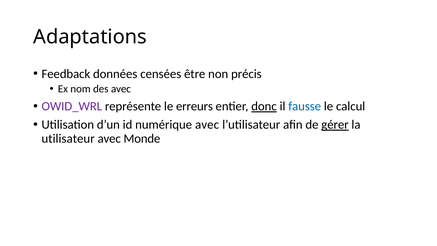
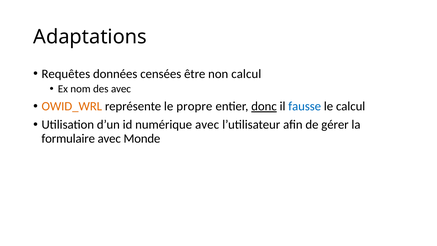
Feedback: Feedback -> Requêtes (66, 74)
non précis: précis -> calcul (246, 74)
OWID_WRL colour: purple -> orange (72, 106)
erreurs: erreurs -> propre (194, 106)
gérer underline: present -> none (335, 125)
utilisateur: utilisateur -> formulaire (68, 138)
